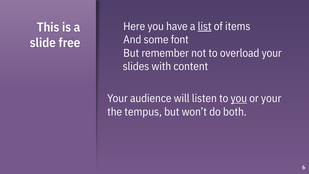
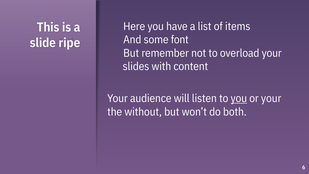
list underline: present -> none (205, 26)
free: free -> ripe (69, 43)
tempus: tempus -> without (143, 112)
